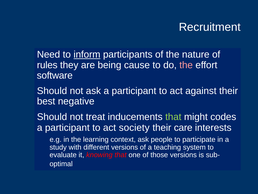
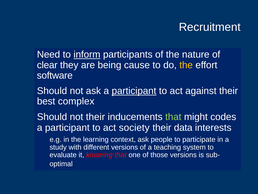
rules: rules -> clear (47, 65)
the colour: pink -> yellow (186, 65)
participant underline: none -> present (134, 91)
negative: negative -> complex (76, 101)
not treat: treat -> their (95, 117)
care: care -> data (183, 127)
